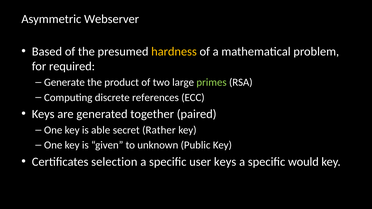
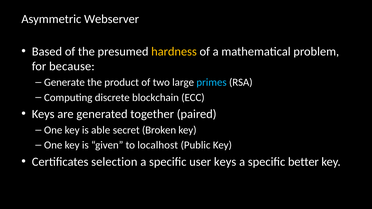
required: required -> because (72, 66)
primes colour: light green -> light blue (212, 82)
references: references -> blockchain (155, 98)
Rather: Rather -> Broken (159, 130)
unknown: unknown -> localhost (158, 145)
would: would -> better (303, 162)
